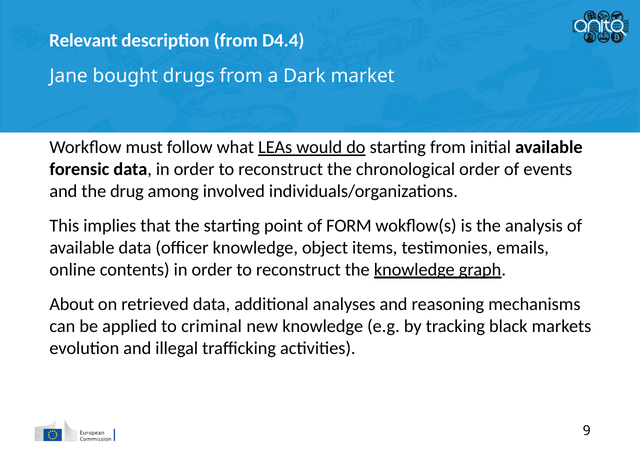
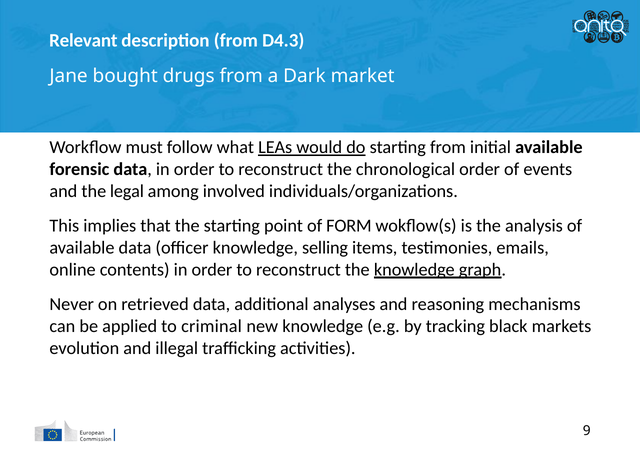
D4.4: D4.4 -> D4.3 (283, 40)
drug: drug -> legal (127, 191)
object: object -> selling (325, 248)
About: About -> Never (72, 305)
